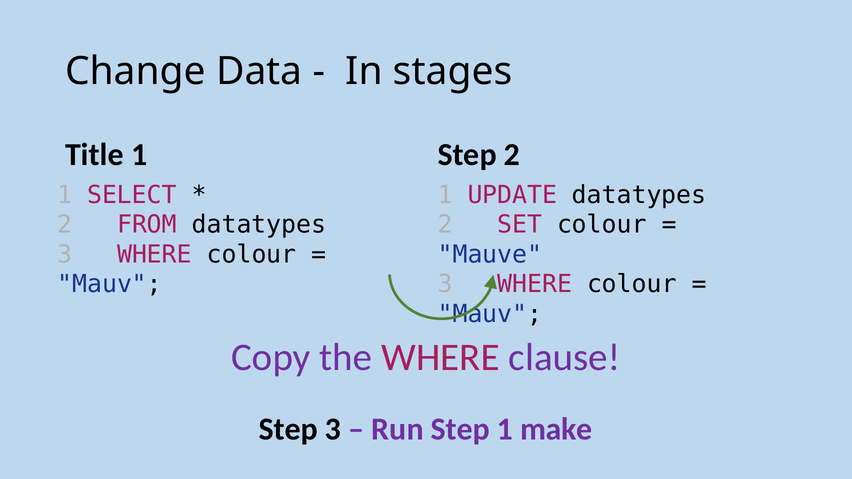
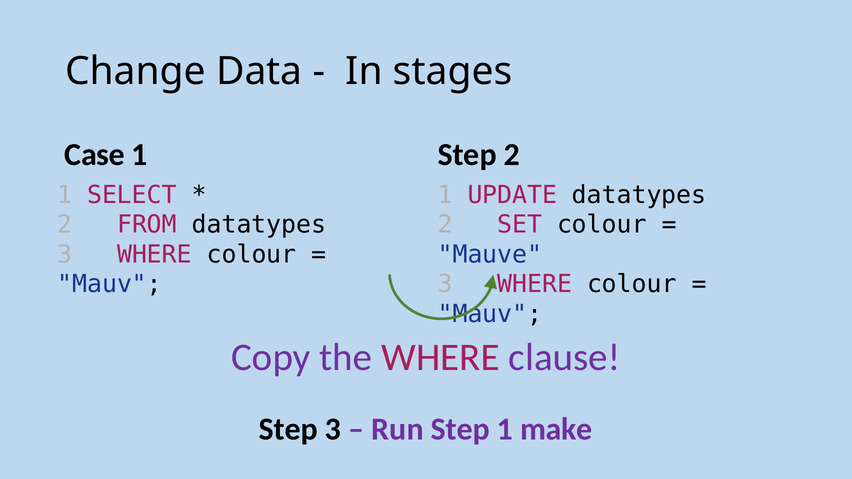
Title: Title -> Case (95, 155)
